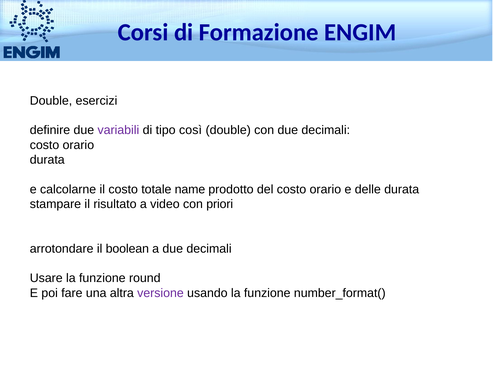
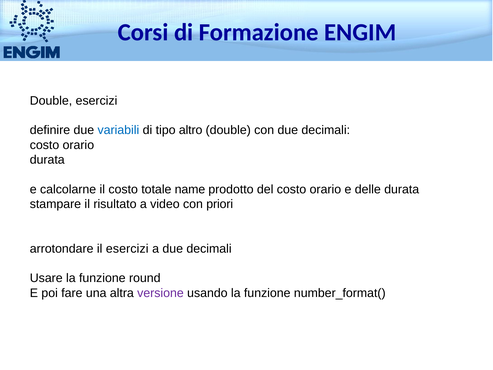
variabili colour: purple -> blue (118, 130)
così: così -> altro (191, 130)
il boolean: boolean -> esercizi (127, 248)
